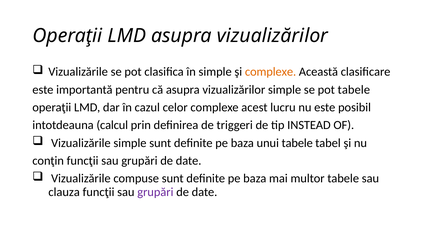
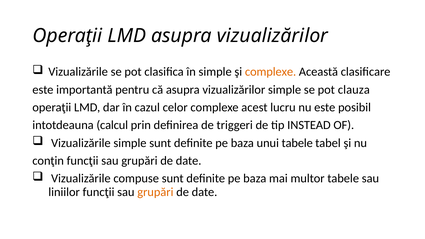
pot tabele: tabele -> clauza (354, 90)
clauza: clauza -> liniilor (64, 192)
grupări colour: purple -> orange (155, 192)
